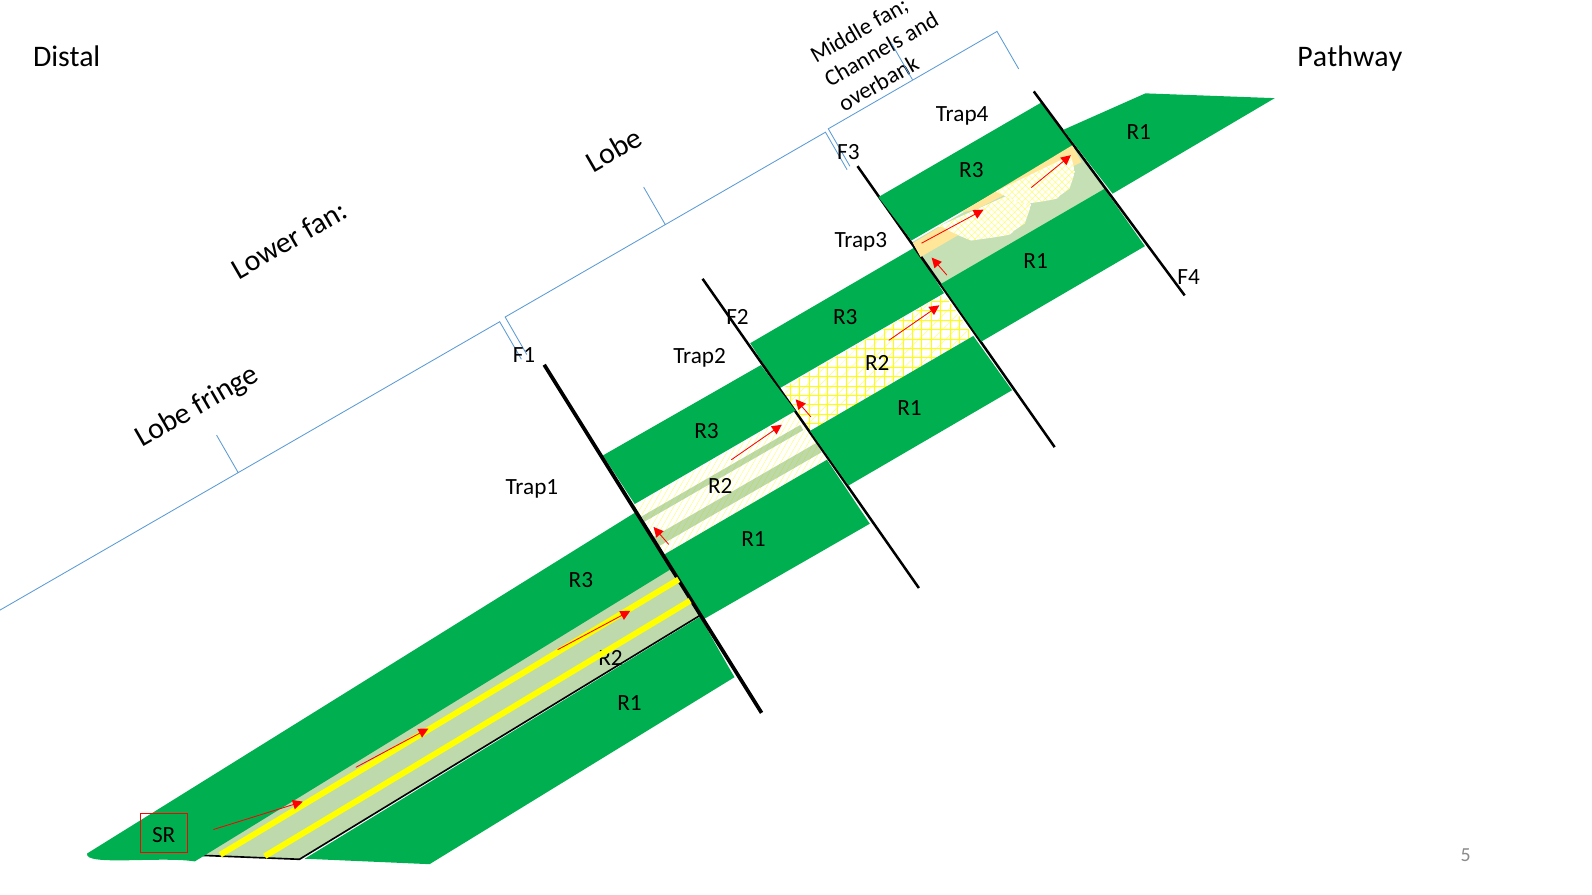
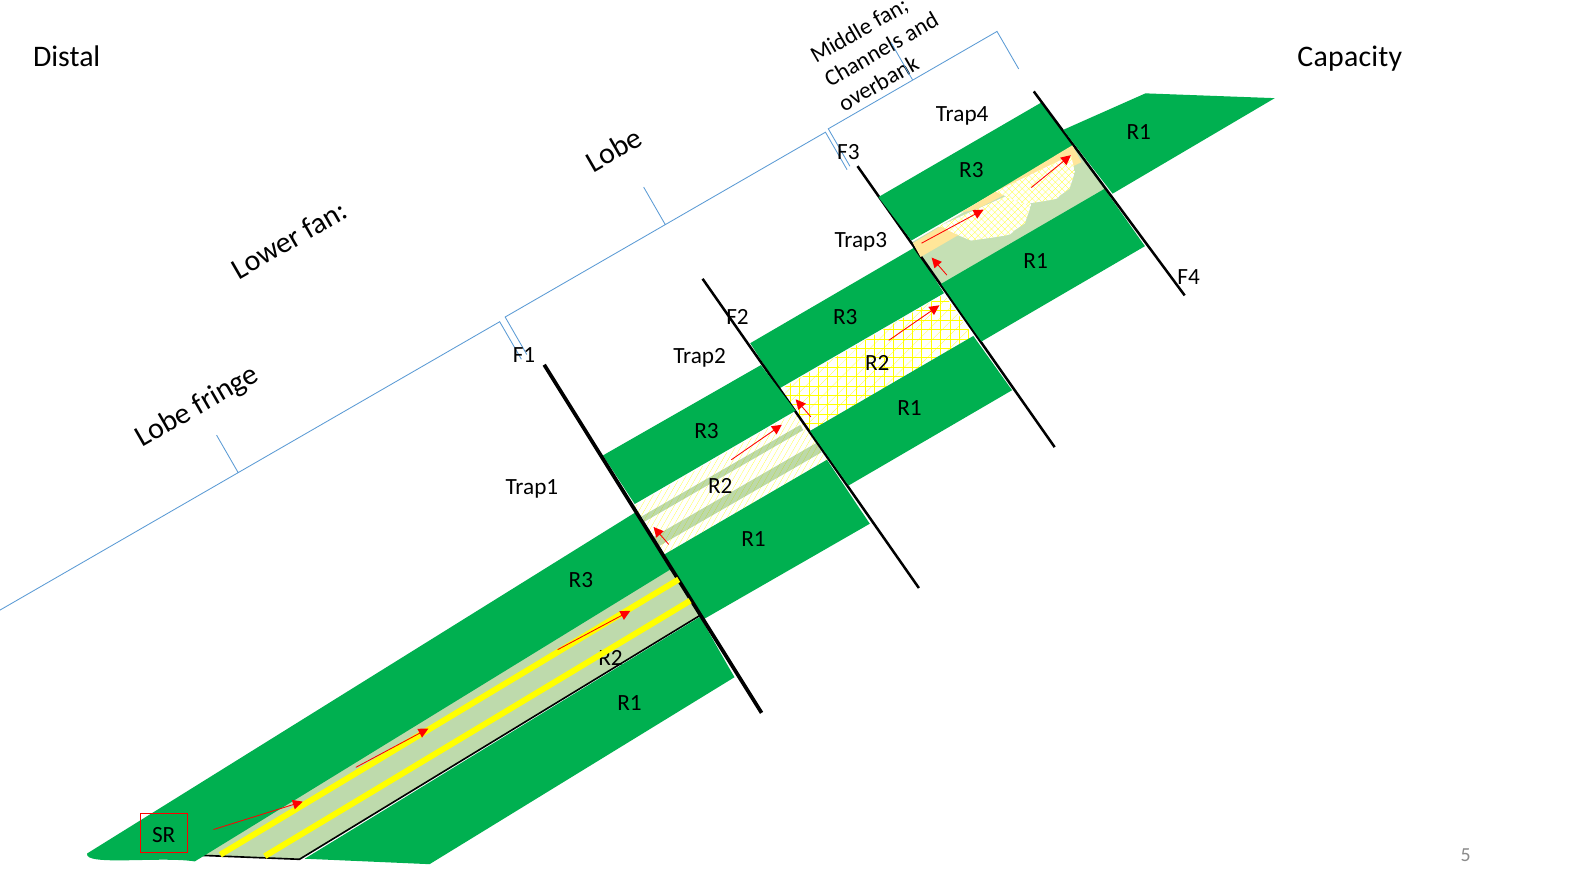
Pathway: Pathway -> Capacity (1350, 56)
